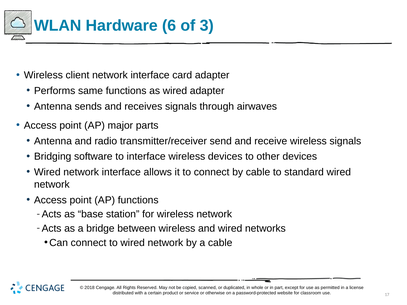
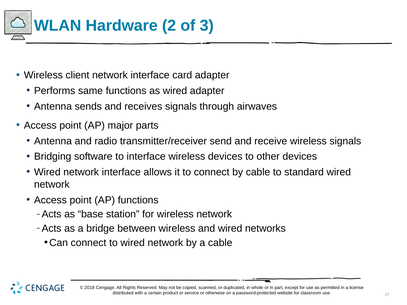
6: 6 -> 2 (169, 26)
